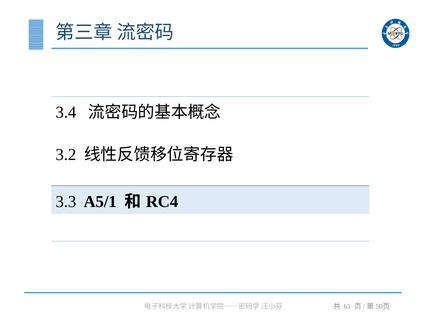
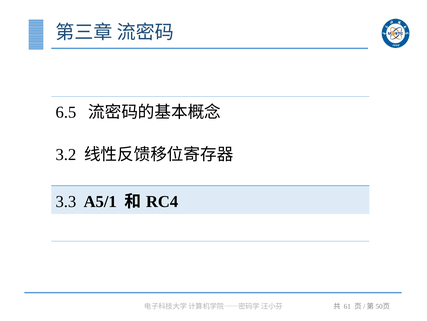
3.4: 3.4 -> 6.5 (66, 112)
